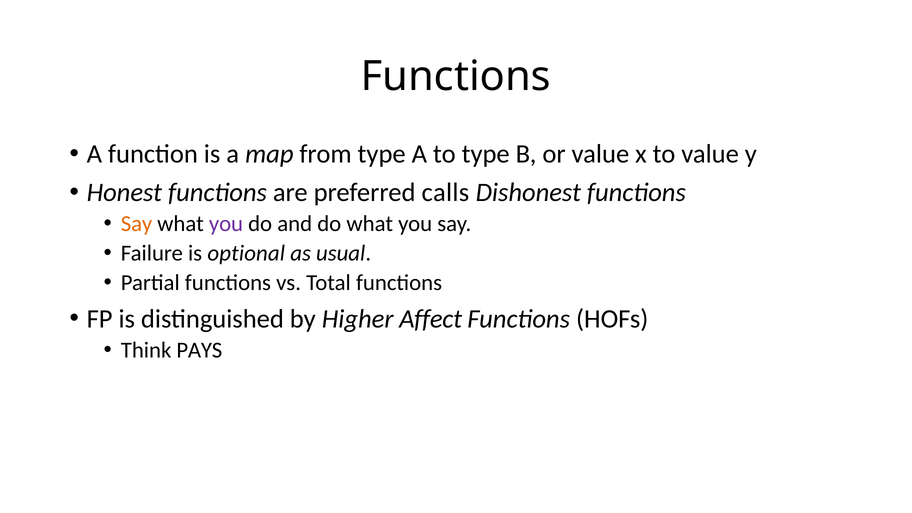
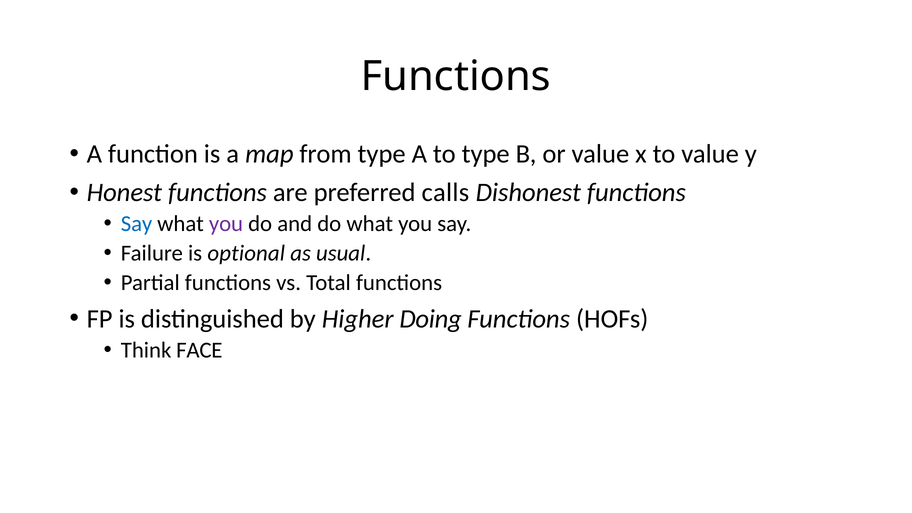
Say colour: orange -> blue (137, 224)
Affect: Affect -> Doing (431, 319)
PAYS: PAYS -> FACE (199, 350)
